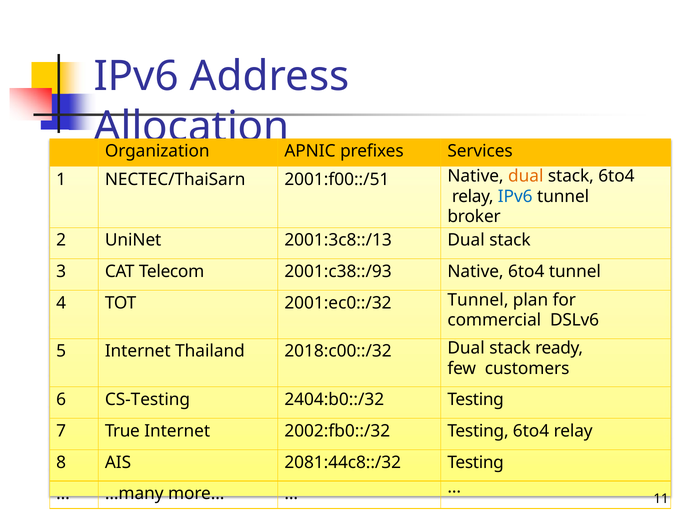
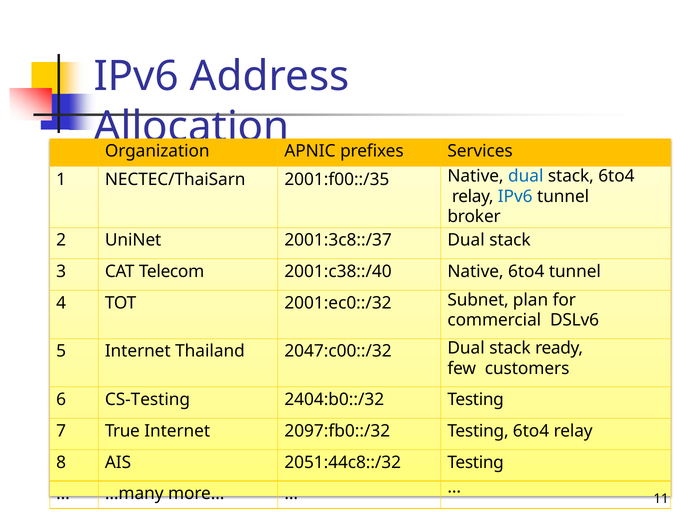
2001:f00::/51: 2001:f00::/51 -> 2001:f00::/35 (337, 179)
dual colour: orange -> blue (526, 176)
2001:3c8::/13: 2001:3c8::/13 -> 2001:3c8::/37 (338, 240)
2001:c38::/93: 2001:c38::/93 -> 2001:c38::/40 (338, 272)
2001:ec0::/32 Tunnel: Tunnel -> Subnet (478, 300)
2018:c00::/32: 2018:c00::/32 -> 2047:c00::/32 (338, 352)
2002:fb0::/32: 2002:fb0::/32 -> 2097:fb0::/32 (337, 431)
2081:44c8::/32: 2081:44c8::/32 -> 2051:44c8::/32 (343, 463)
